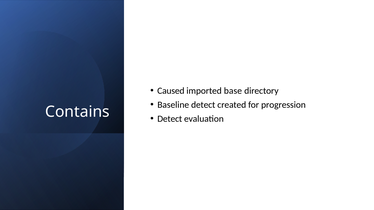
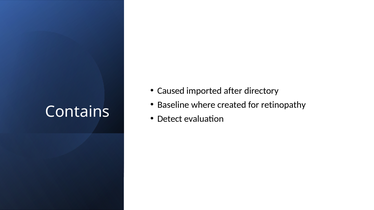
base: base -> after (233, 91)
Baseline detect: detect -> where (203, 105)
progression: progression -> retinopathy (283, 105)
